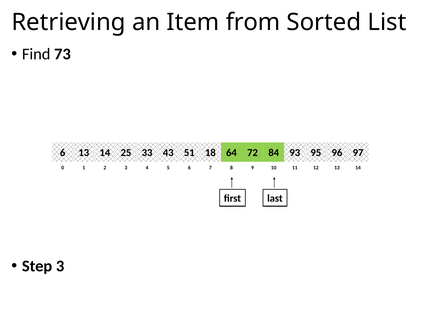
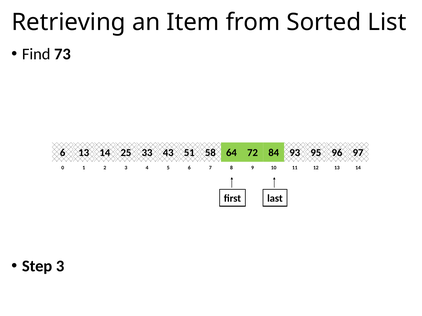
18: 18 -> 58 (210, 153)
